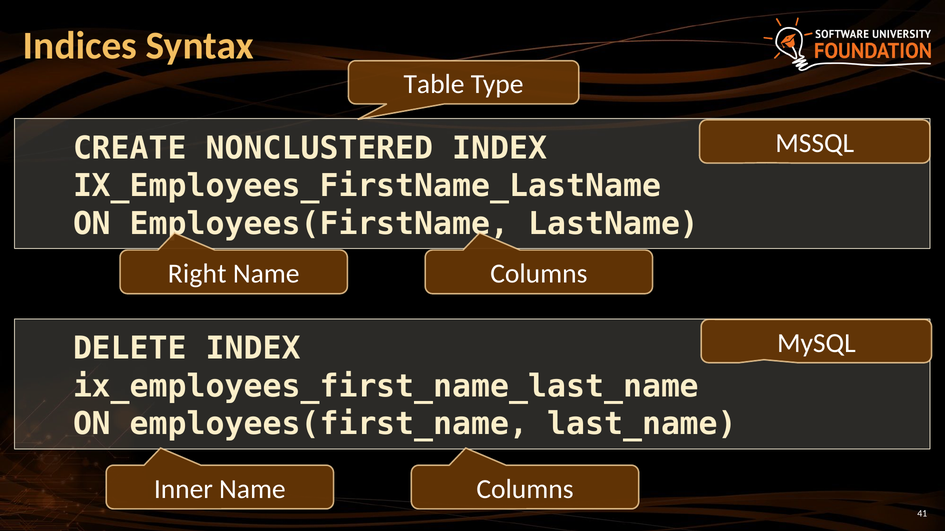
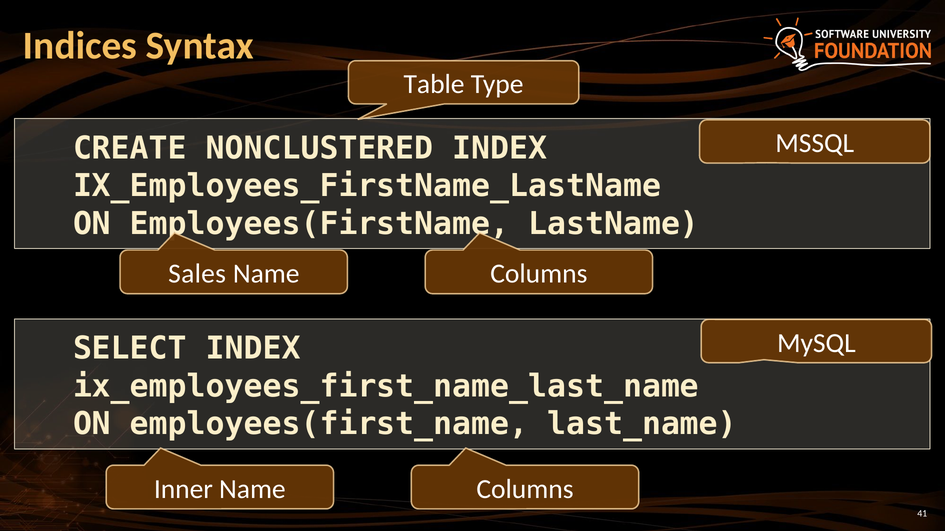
Right: Right -> Sales (197, 274)
DELETE: DELETE -> SELECT (130, 349)
